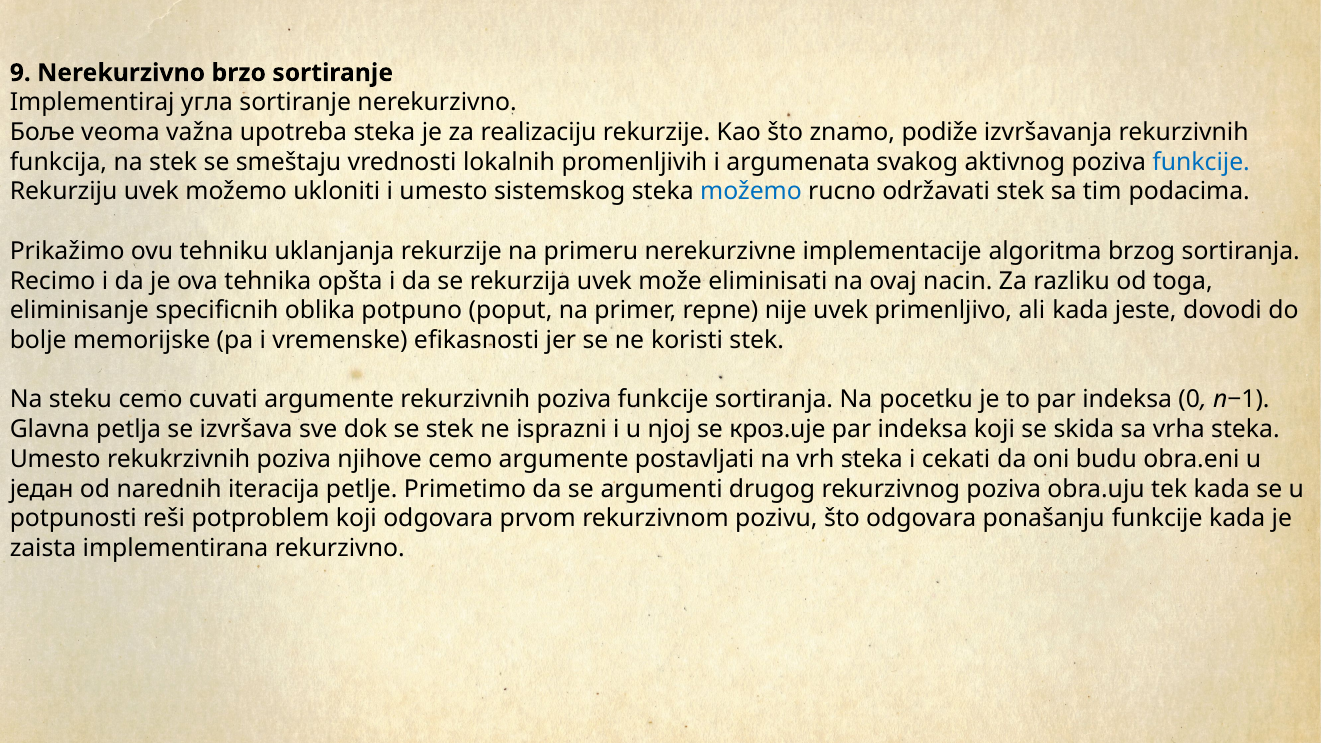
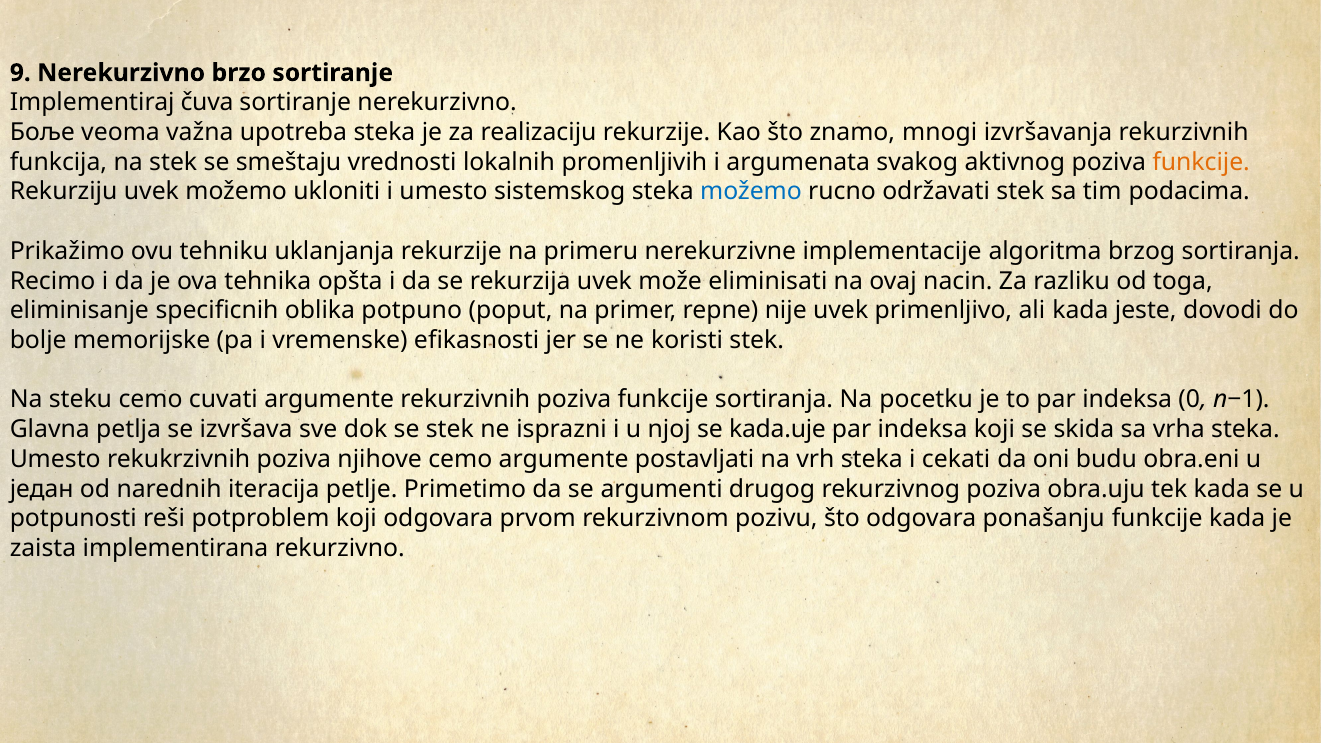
угла: угла -> čuva (207, 103)
podiže: podiže -> mnogi (940, 132)
funkcije colour: blue -> orange (1201, 162)
кроз.uje: кроз.uje -> kada.uje (778, 430)
